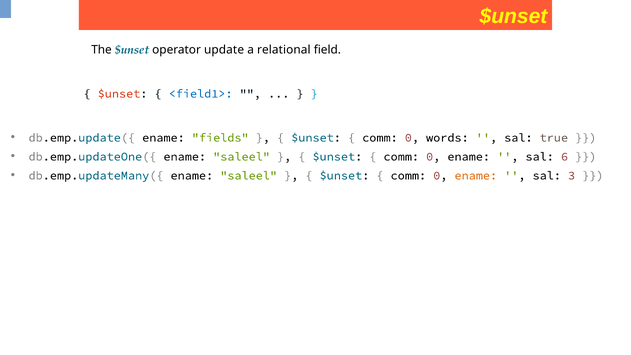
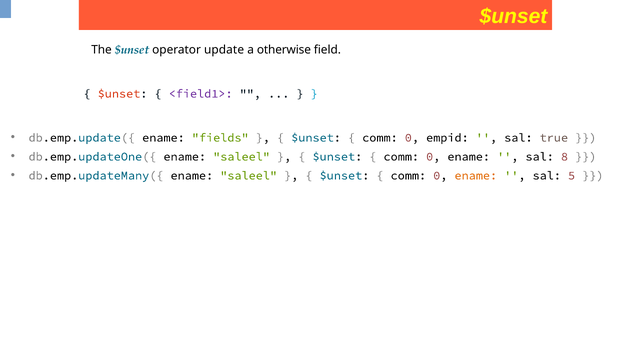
relational: relational -> otherwise (284, 50)
<field1> colour: blue -> purple (201, 94)
words: words -> empid (447, 138)
6: 6 -> 8 (565, 157)
3: 3 -> 5 (572, 176)
